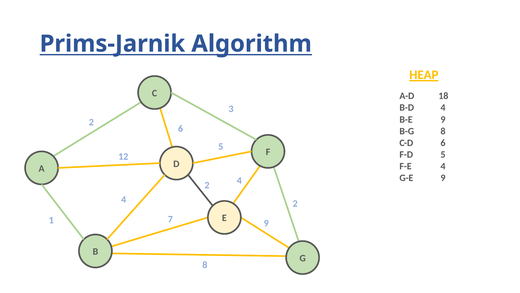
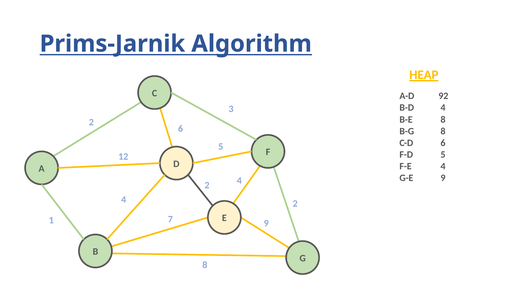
18: 18 -> 92 (443, 96)
B-E 9: 9 -> 8 (443, 119)
